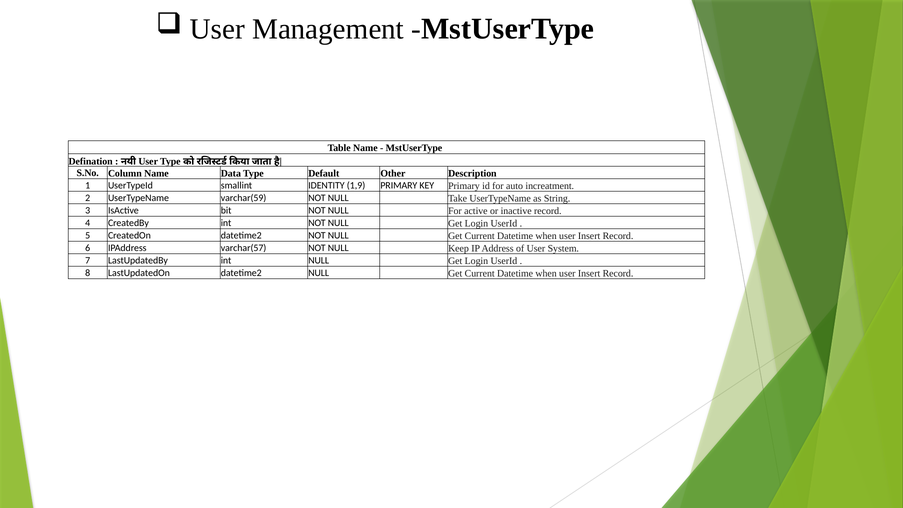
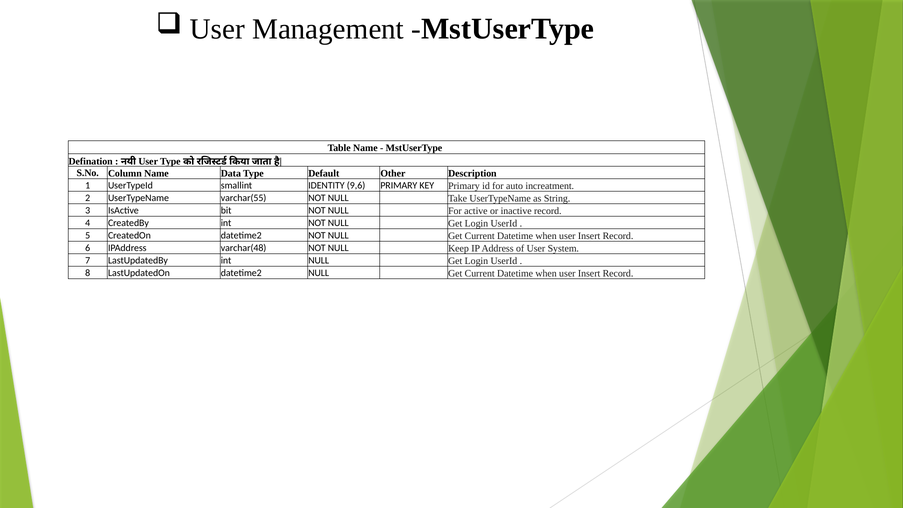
1,9: 1,9 -> 9,6 (356, 186)
varchar(59: varchar(59 -> varchar(55 (244, 198)
varchar(57: varchar(57 -> varchar(48 (244, 248)
